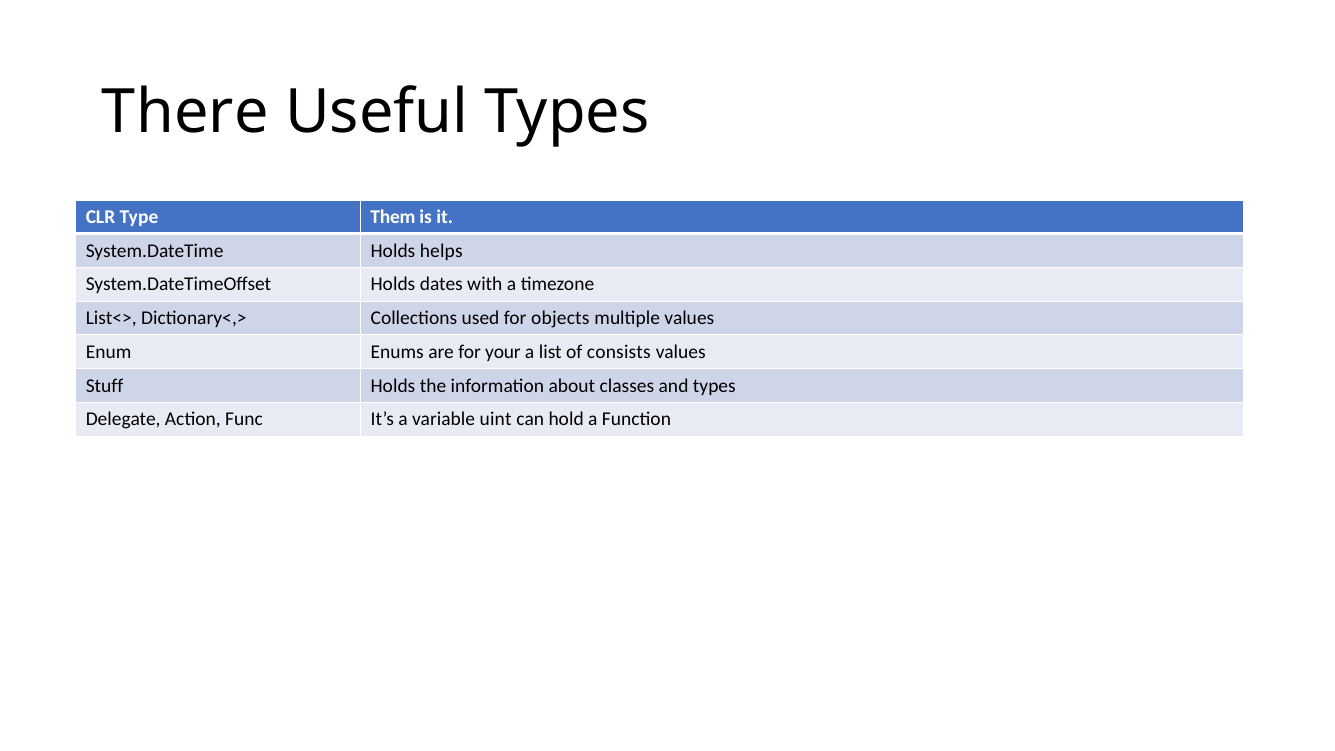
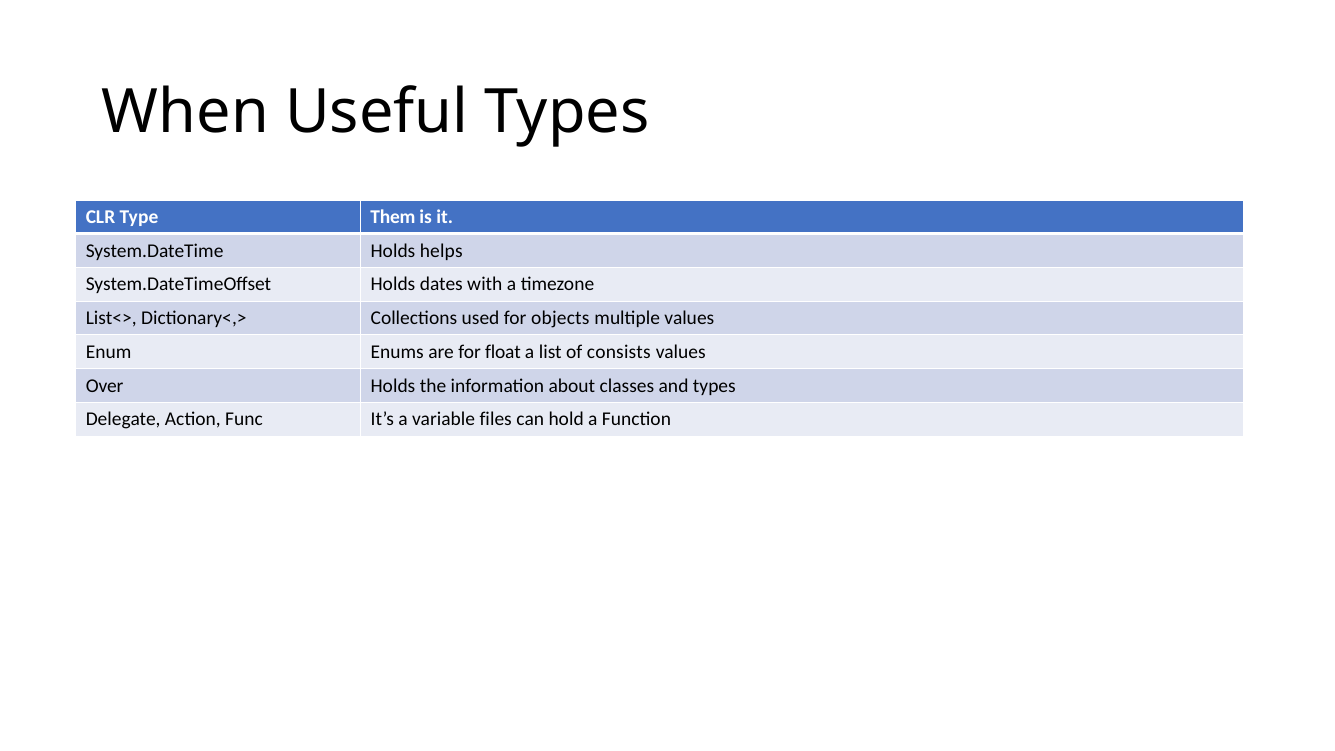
There: There -> When (185, 112)
your: your -> float (503, 352)
Stuff: Stuff -> Over (105, 386)
uint: uint -> files (496, 419)
